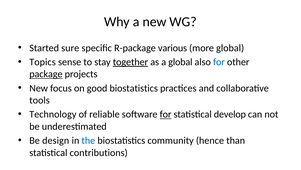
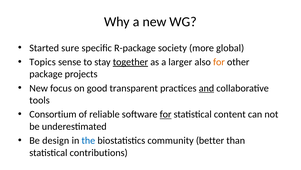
various: various -> society (172, 48)
a global: global -> larger (180, 62)
for colour: blue -> orange (219, 62)
package underline: present -> none (46, 74)
good biostatistics: biostatistics -> transparent (134, 88)
and underline: none -> present (206, 88)
Technology: Technology -> Consortium (53, 114)
develop: develop -> content (230, 114)
hence: hence -> better (210, 140)
